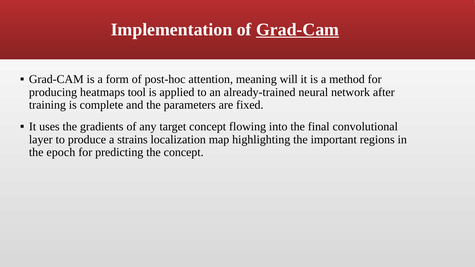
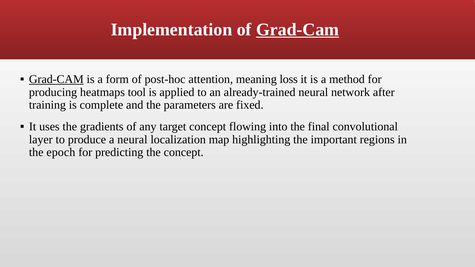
Grad-CAM underline: none -> present (56, 79)
will: will -> loss (289, 79)
a strains: strains -> neural (132, 140)
